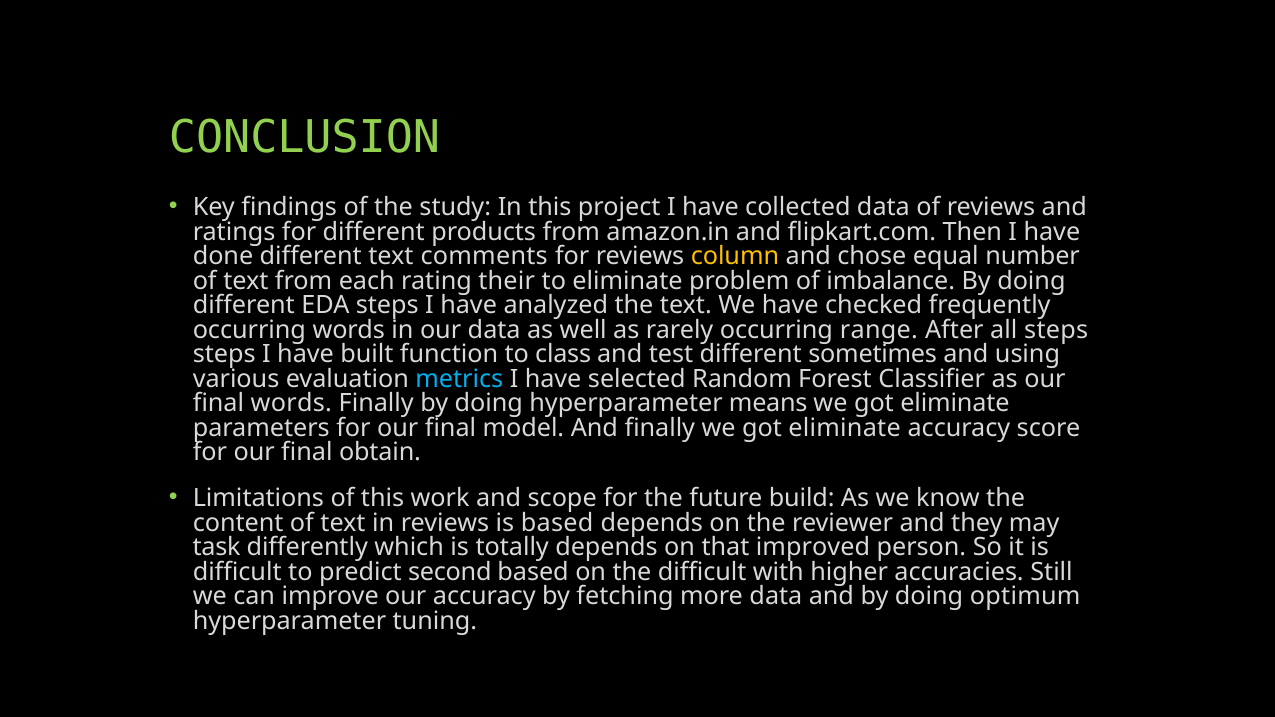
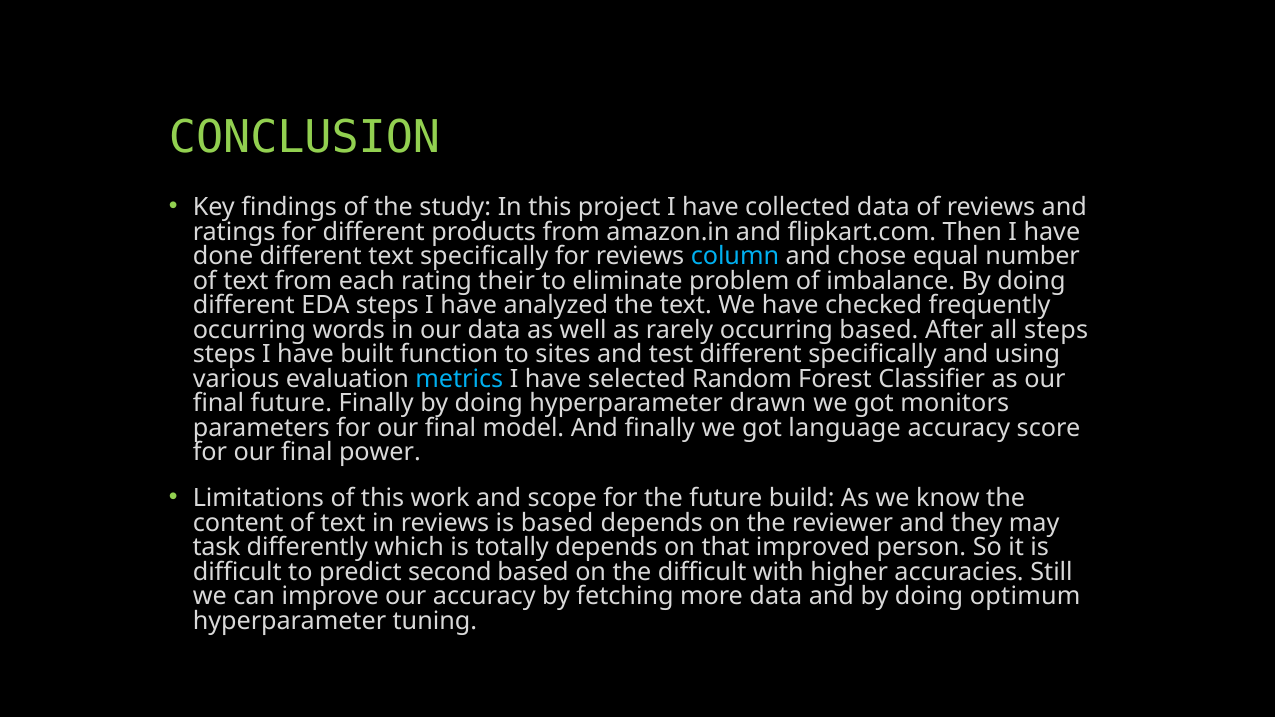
text comments: comments -> specifically (484, 256)
column colour: yellow -> light blue (735, 256)
occurring range: range -> based (879, 330)
class: class -> sites (563, 354)
different sometimes: sometimes -> specifically (873, 354)
final words: words -> future (291, 403)
means: means -> drawn (768, 403)
eliminate: eliminate -> monitors (955, 403)
finally we got eliminate: eliminate -> language (845, 428)
obtain: obtain -> power (380, 452)
